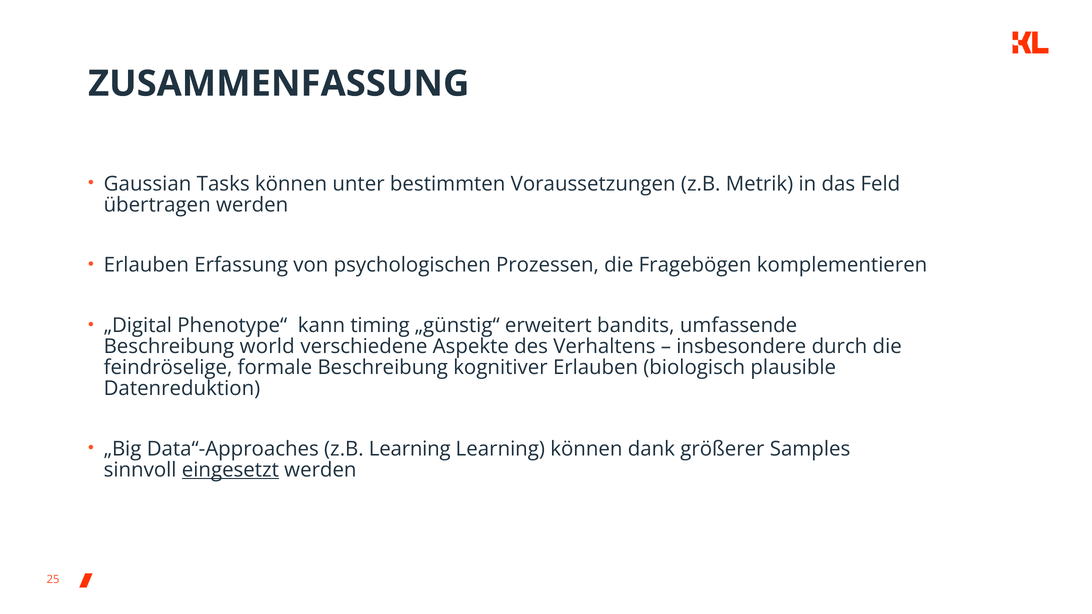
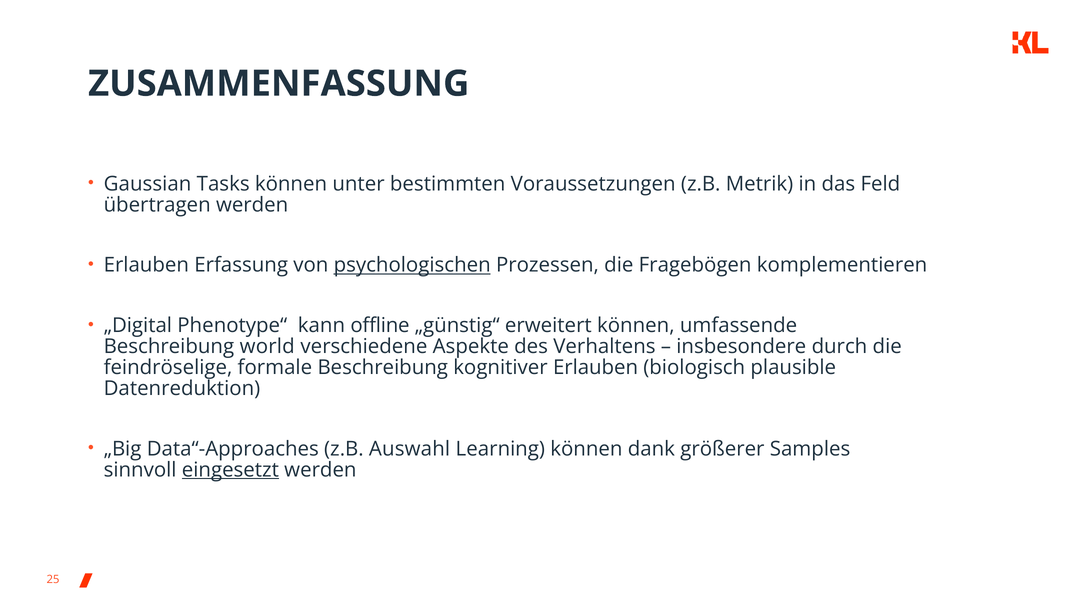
psychologischen underline: none -> present (412, 265)
timing: timing -> offline (380, 325)
erweitert bandits: bandits -> können (636, 325)
z.B Learning: Learning -> Auswahl (410, 449)
